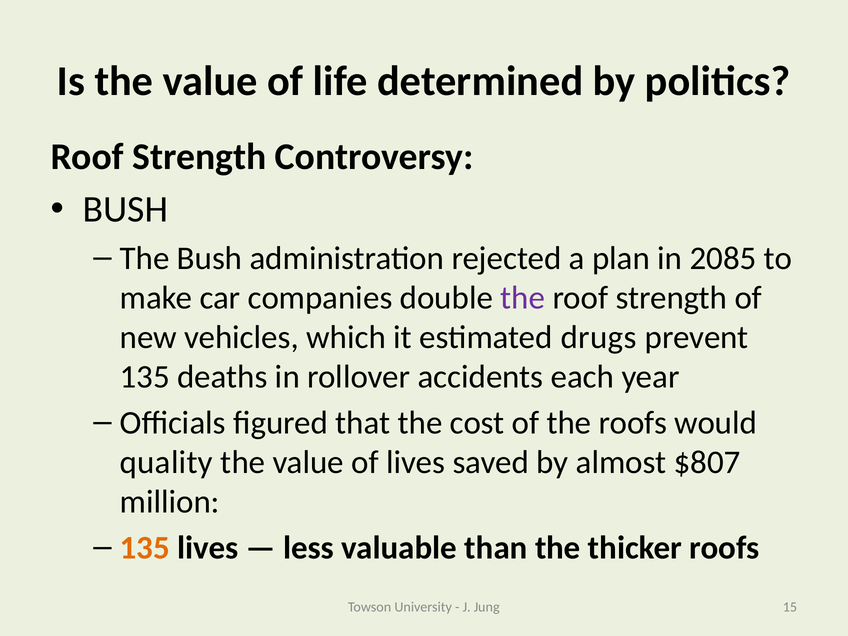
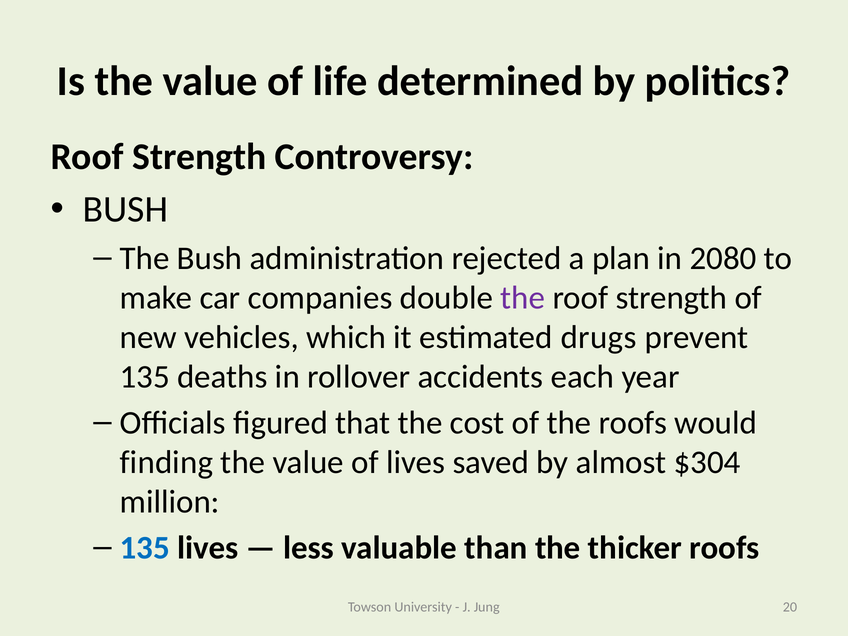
2085: 2085 -> 2080 (723, 258)
quality: quality -> finding (166, 462)
$807: $807 -> $304 (707, 462)
135 colour: orange -> blue (145, 548)
15: 15 -> 20 (790, 607)
